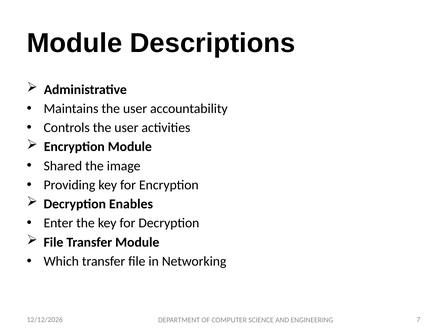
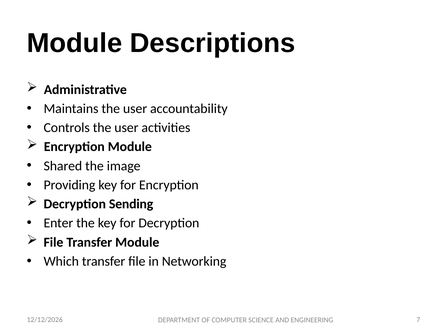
Enables: Enables -> Sending (131, 204)
